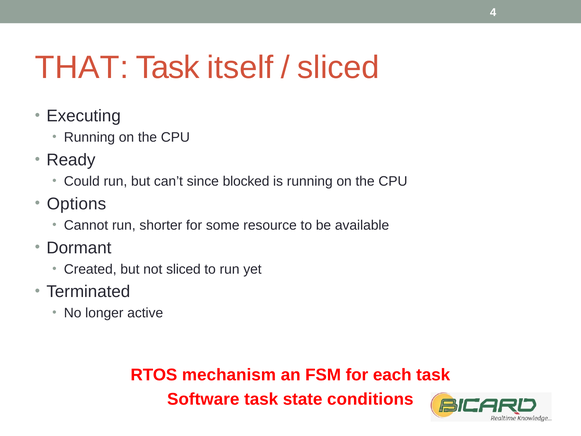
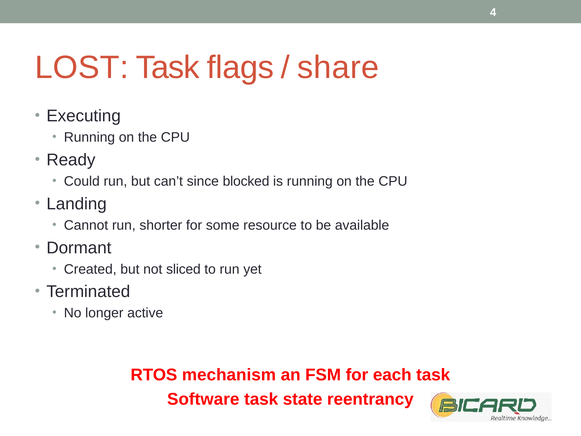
THAT: THAT -> LOST (82, 68)
itself: itself -> flags (240, 68)
sliced: sliced -> share (338, 68)
Options: Options -> Landing (77, 204)
conditions: conditions -> reentrancy (370, 399)
